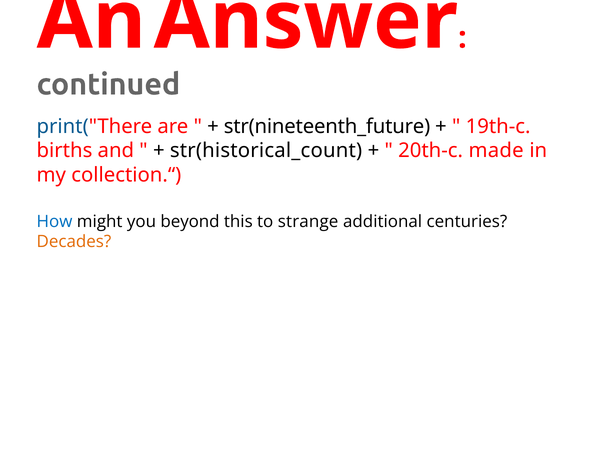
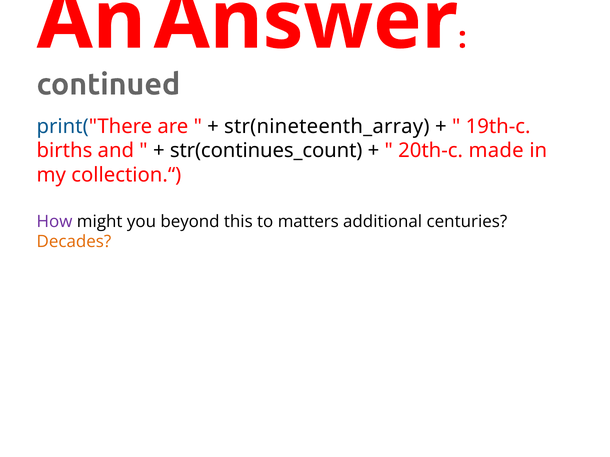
str(nineteenth_future: str(nineteenth_future -> str(nineteenth_array (327, 126)
str(historical_count: str(historical_count -> str(continues_count (266, 151)
How colour: blue -> purple (54, 222)
strange: strange -> matters (308, 222)
